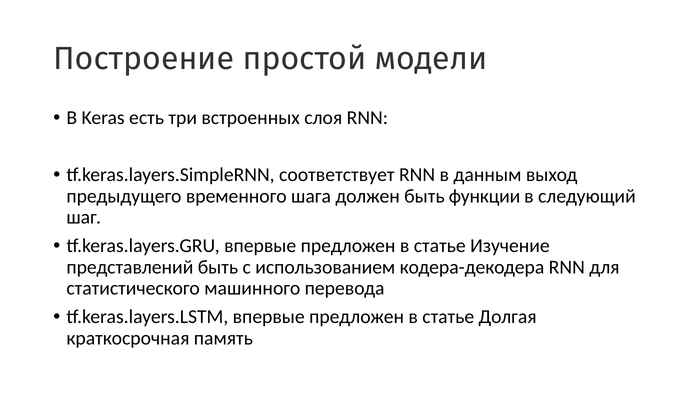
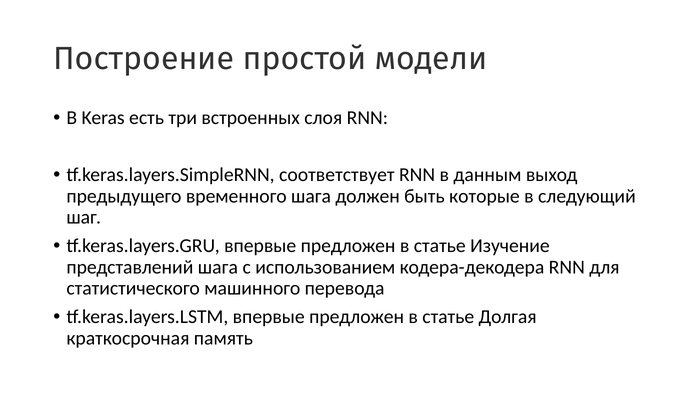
функции: функции -> которые (484, 196)
представлений быть: быть -> шага (218, 267)
